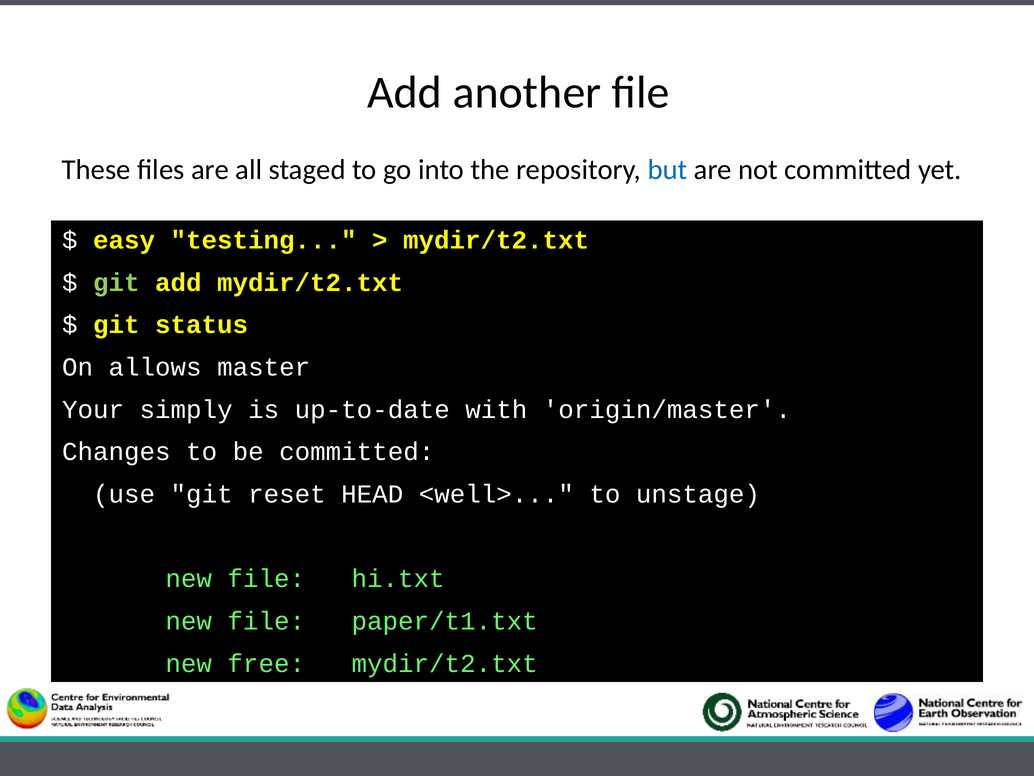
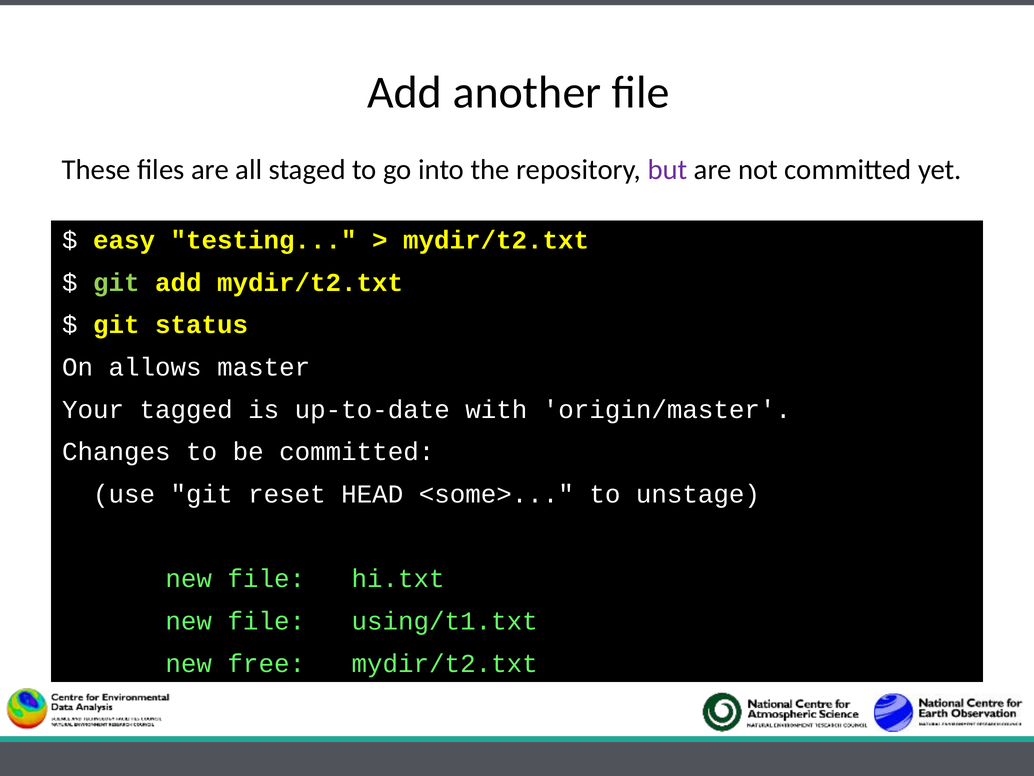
but colour: blue -> purple (667, 170)
simply: simply -> tagged (186, 409)
<well>: <well> -> <some> (496, 494)
paper/t1.txt: paper/t1.txt -> using/t1.txt (445, 621)
